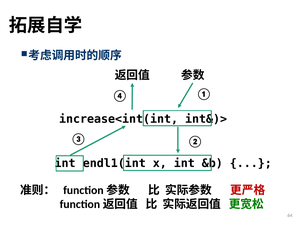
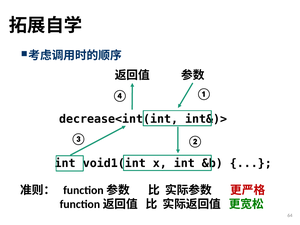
increase<int(int: increase<int(int -> decrease<int(int (119, 119)
endl1(int: endl1(int -> void1(int (114, 163)
